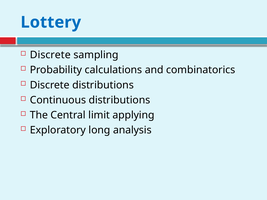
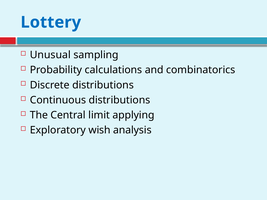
Discrete: Discrete -> Unusual (50, 55)
long: long -> wish (100, 130)
